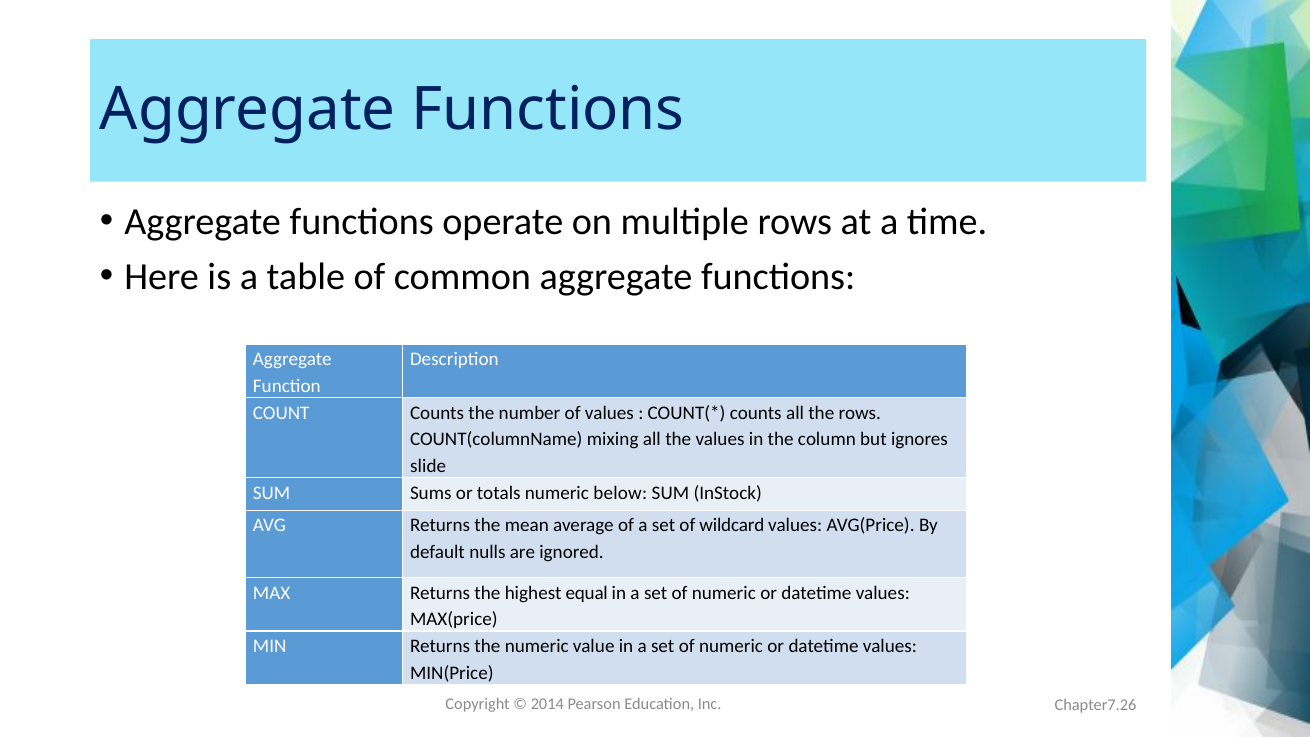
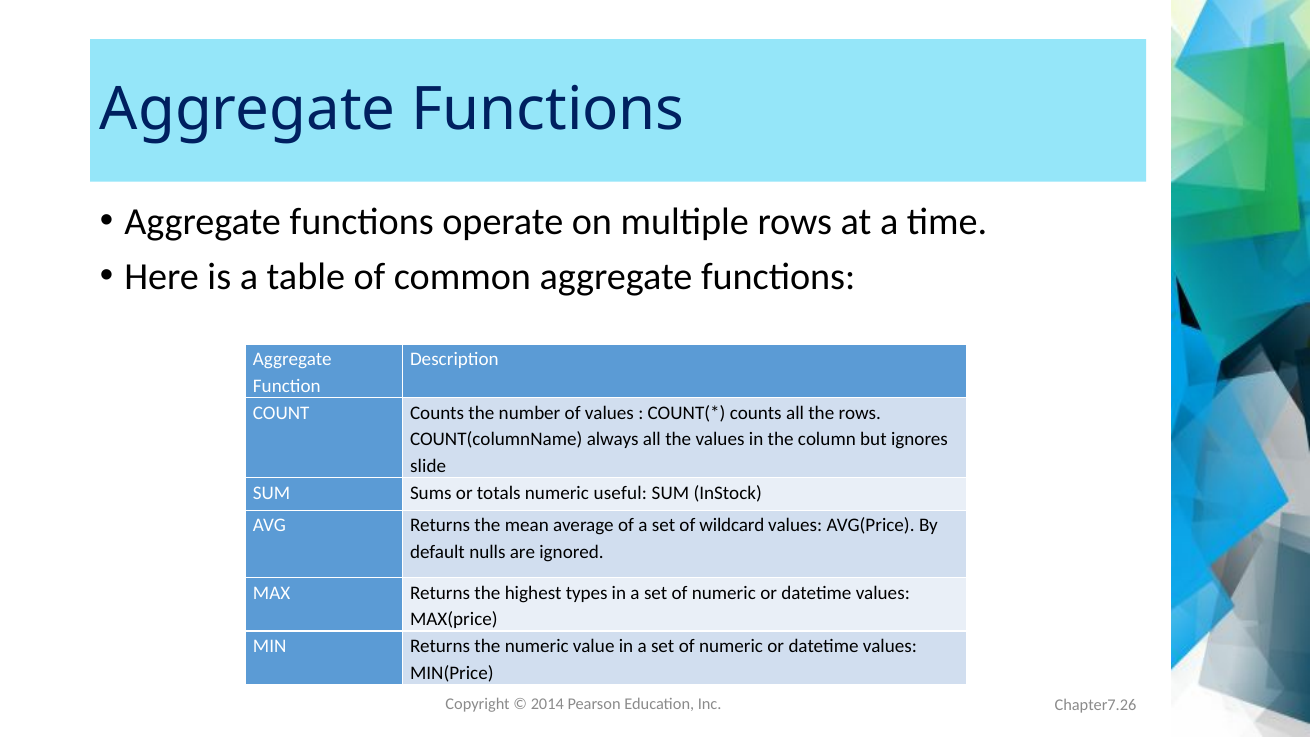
mixing: mixing -> always (613, 439)
below: below -> useful (620, 493)
equal: equal -> types (587, 593)
